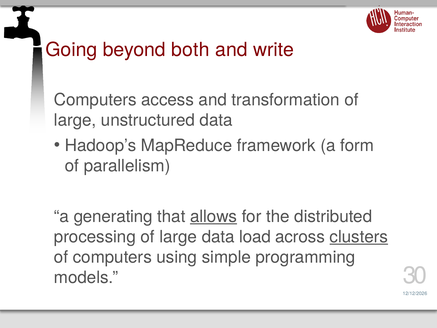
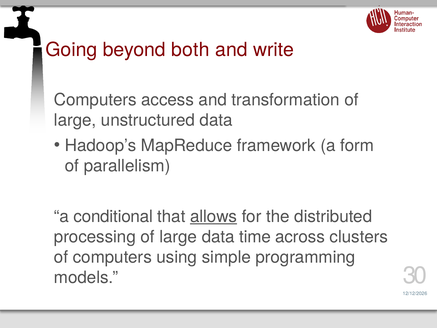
generating: generating -> conditional (113, 216)
load: load -> time (255, 237)
clusters underline: present -> none (359, 237)
